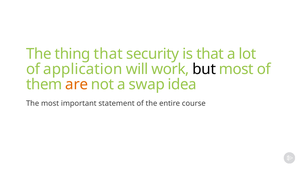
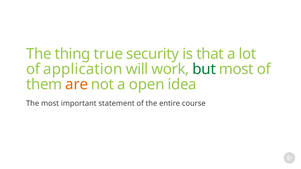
thing that: that -> true (108, 54)
but colour: black -> green (204, 69)
swap: swap -> open (147, 85)
